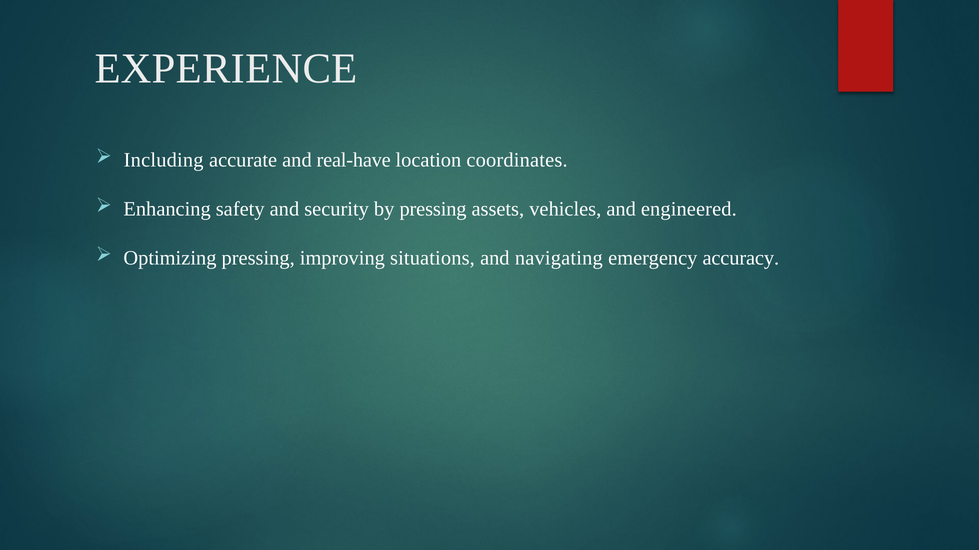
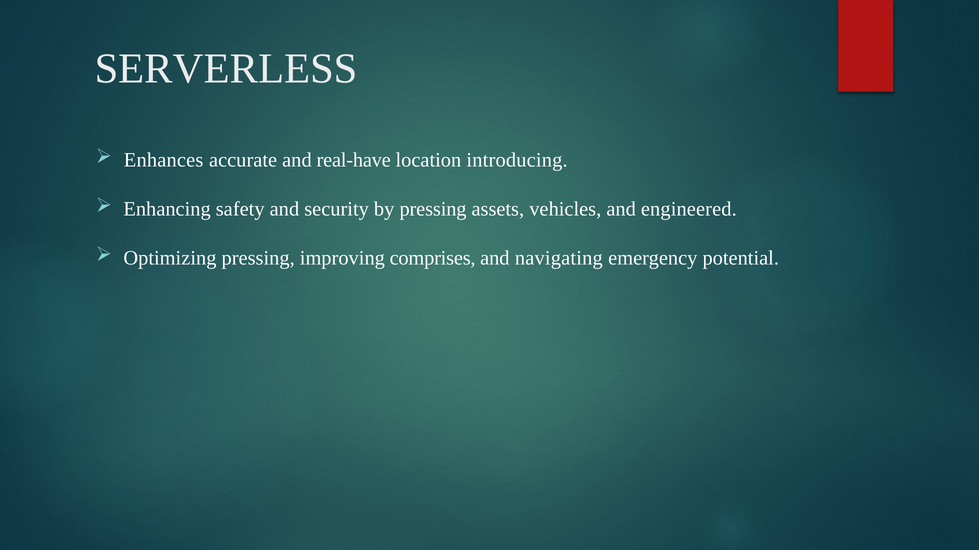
EXPERIENCE: EXPERIENCE -> SERVERLESS (226, 69)
Including: Including -> Enhances (164, 160)
coordinates: coordinates -> introducing (517, 160)
situations: situations -> comprises (433, 258)
accuracy: accuracy -> potential (741, 258)
